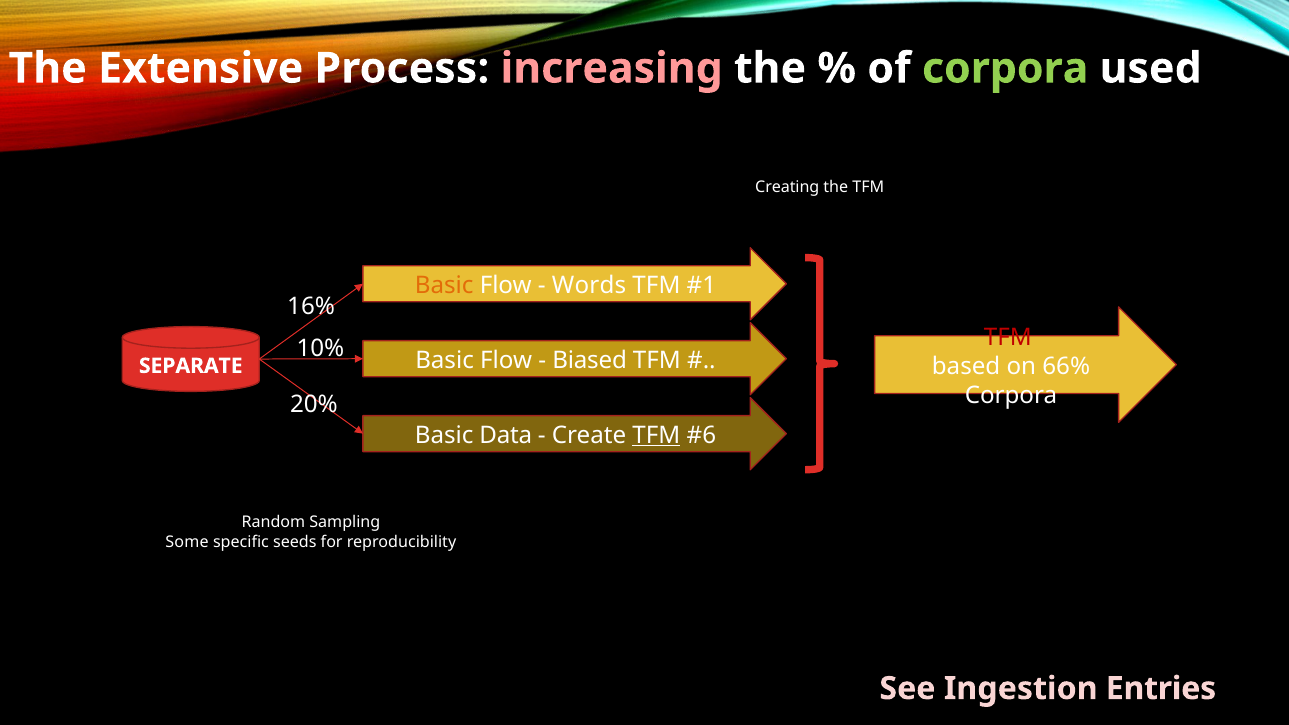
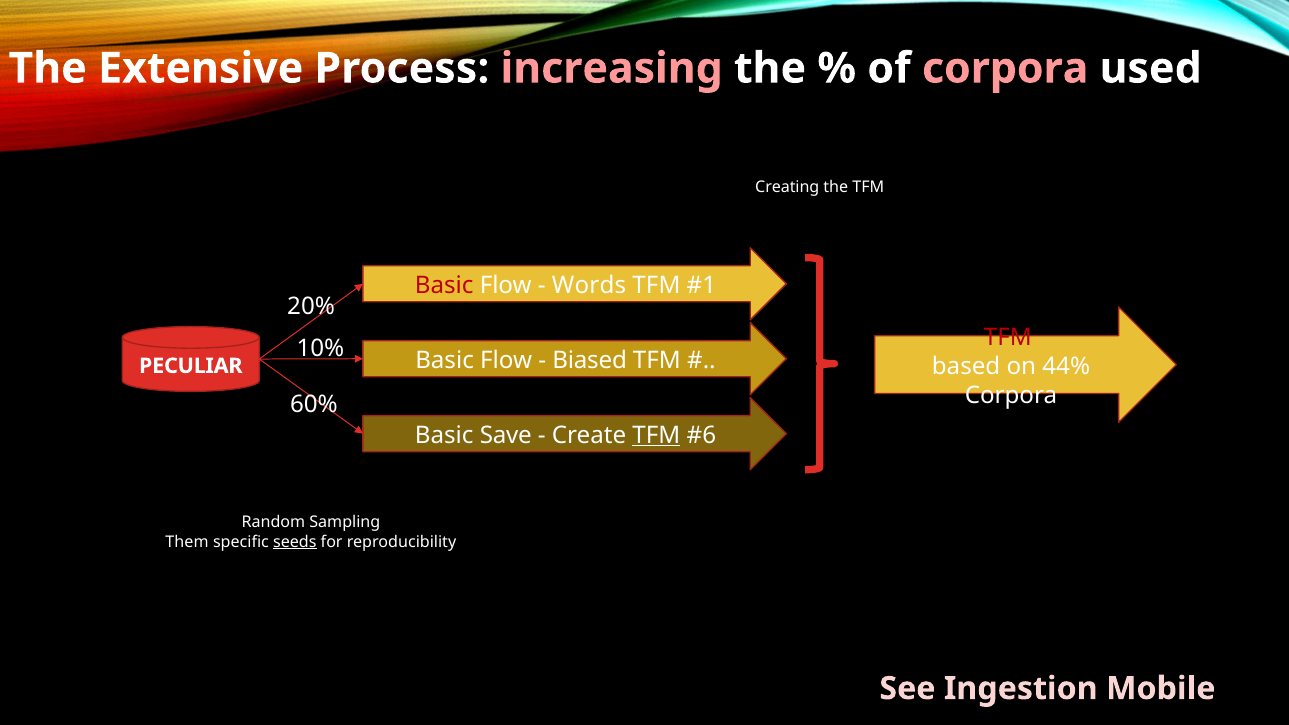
corpora colour: light green -> pink (1005, 68)
Basic colour: orange -> red (444, 285)
16%: 16% -> 20% (311, 307)
66%: 66% -> 44% (1066, 366)
SEPARATE: SEPARATE -> PECULIAR (191, 366)
20%: 20% -> 60% (314, 404)
Data: Data -> Save (506, 435)
Some: Some -> Them (187, 542)
seeds underline: none -> present (295, 542)
Entries: Entries -> Mobile (1161, 689)
